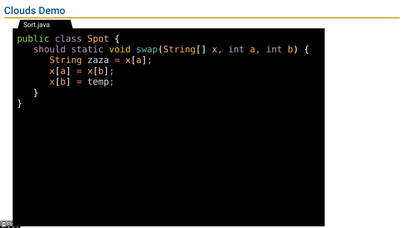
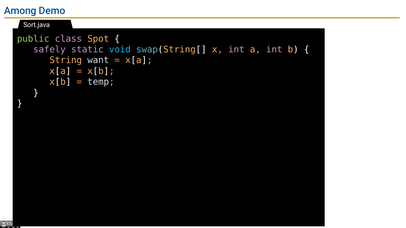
Clouds: Clouds -> Among (20, 11)
should: should -> safely (49, 50)
void colour: yellow -> light blue (120, 50)
zaza: zaza -> want (98, 60)
